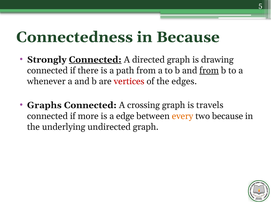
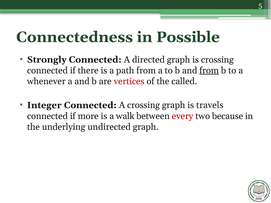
in Because: Because -> Possible (188, 37)
Connected underline: present -> none (95, 60)
is drawing: drawing -> crossing (217, 60)
edges: edges -> called (184, 81)
Graphs: Graphs -> Integer (44, 105)
edge: edge -> walk (125, 116)
every colour: orange -> red (183, 116)
